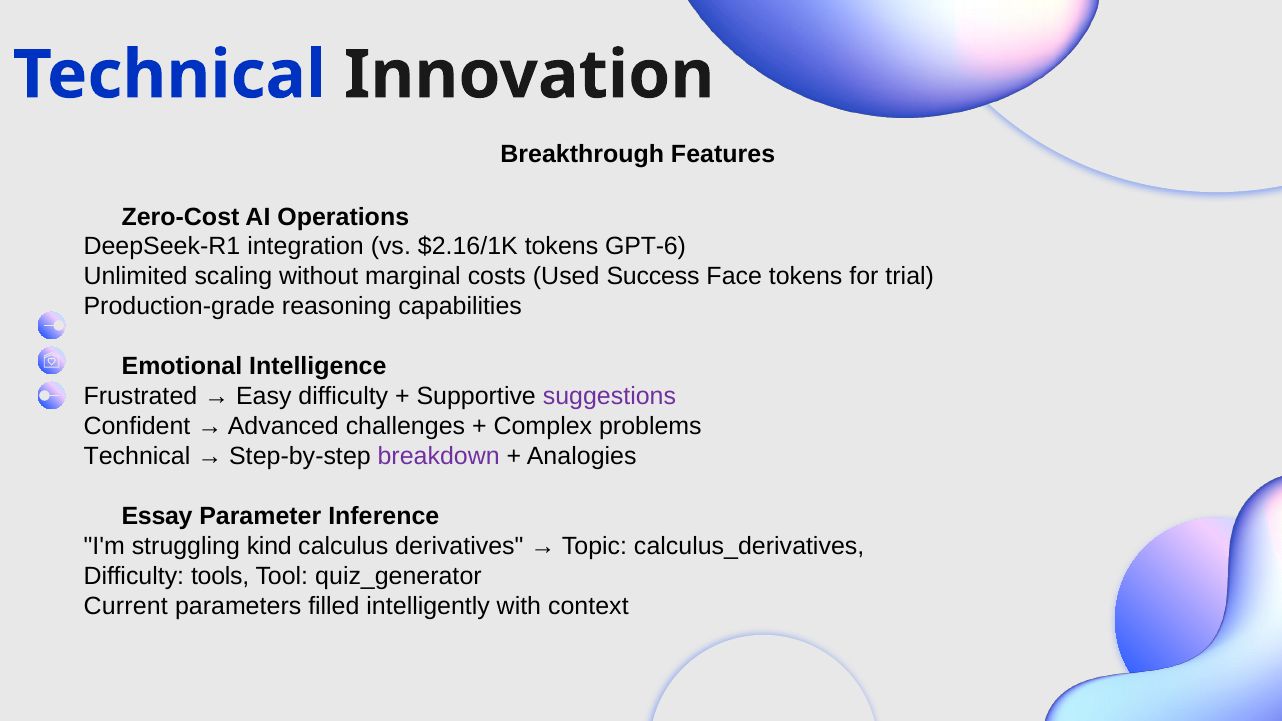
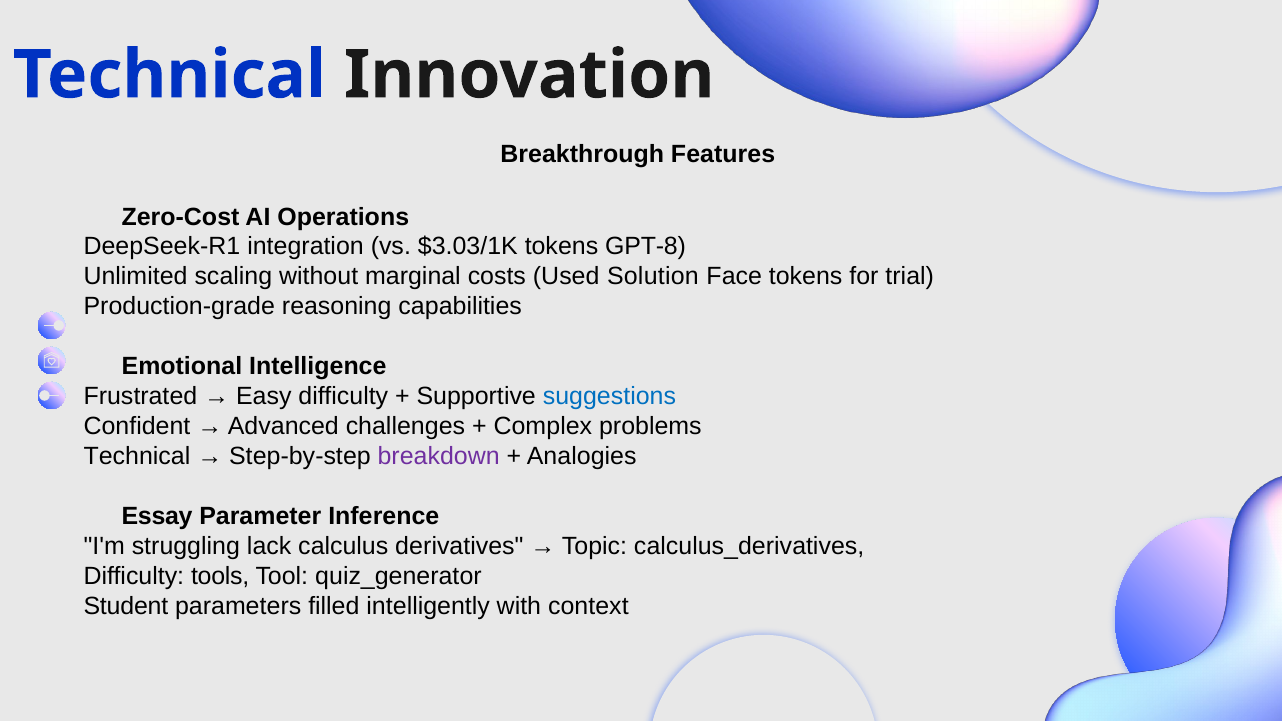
$2.16/1K: $2.16/1K -> $3.03/1K (468, 247)
GPT-6: GPT-6 -> GPT-8 (646, 247)
Success: Success -> Solution (653, 277)
suggestions colour: purple -> blue (609, 396)
kind: kind -> lack (269, 546)
Current: Current -> Student (126, 606)
